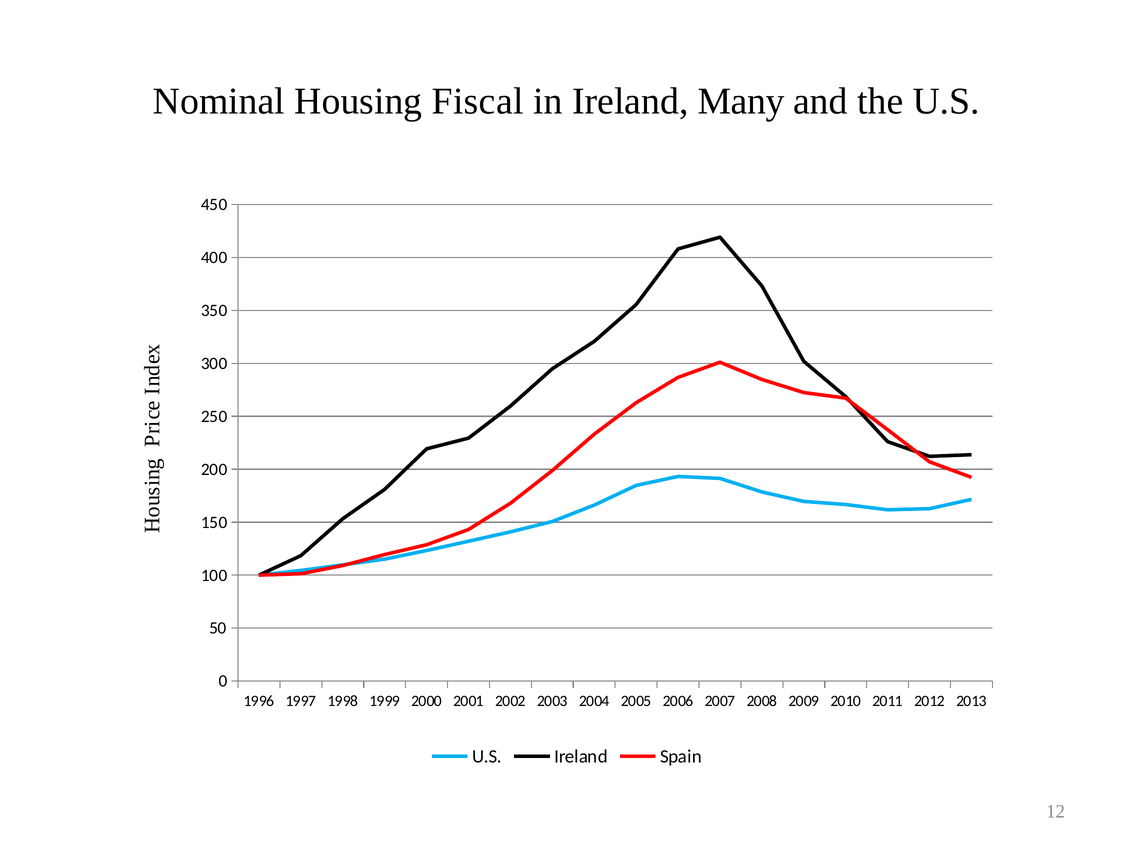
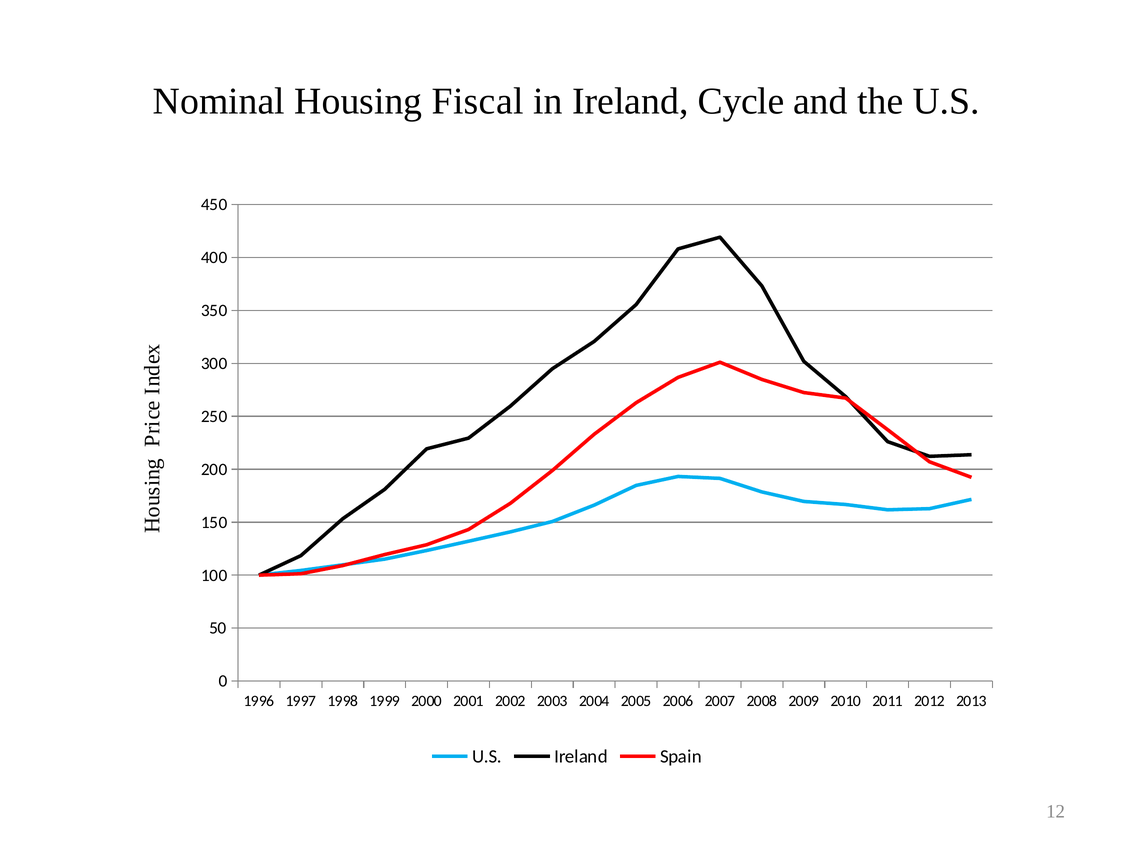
Many: Many -> Cycle (741, 101)
